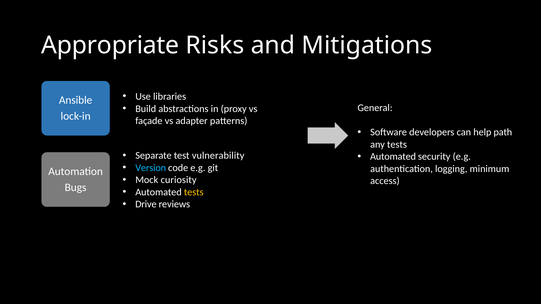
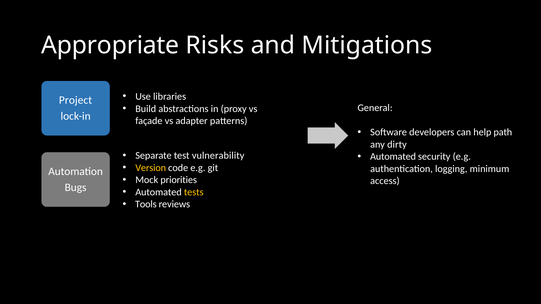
Ansible: Ansible -> Project (76, 100)
any tests: tests -> dirty (397, 145)
Version colour: light blue -> yellow (151, 168)
curiosity: curiosity -> priorities (179, 180)
Drive: Drive -> Tools (146, 204)
